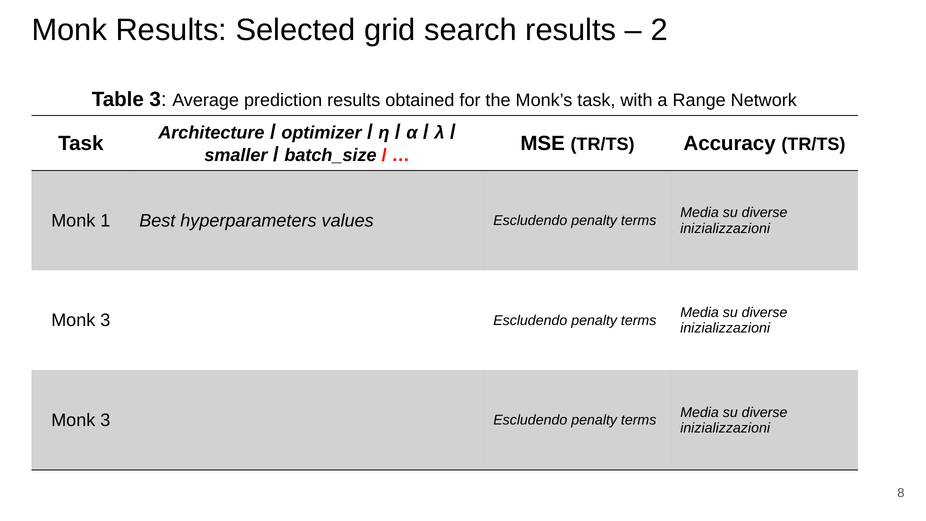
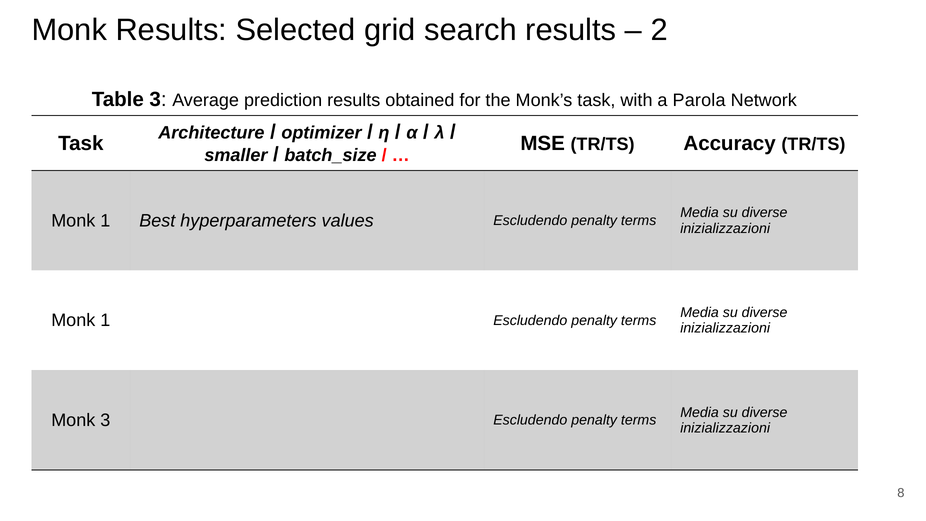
Range: Range -> Parola (699, 100)
3: 3 -> 1 (105, 320)
